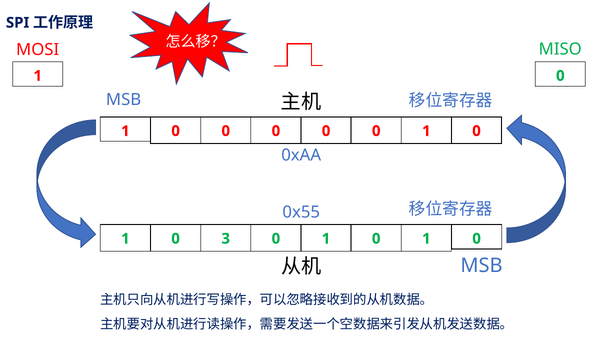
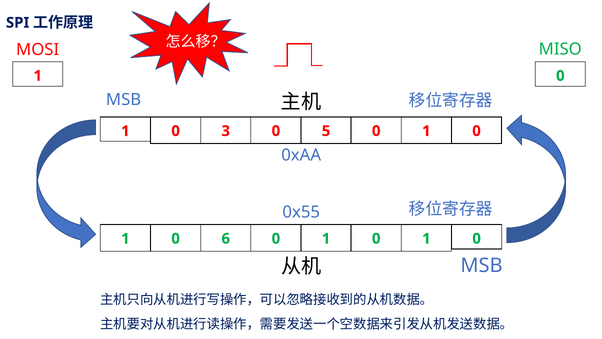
0: 0 -> 3 (226, 131)
0: 0 -> 5 (326, 131)
3: 3 -> 6 (226, 238)
